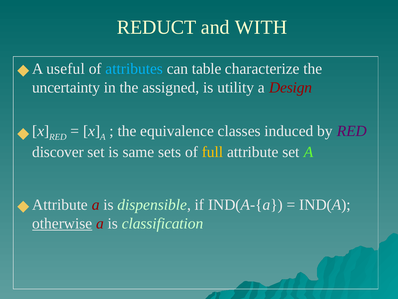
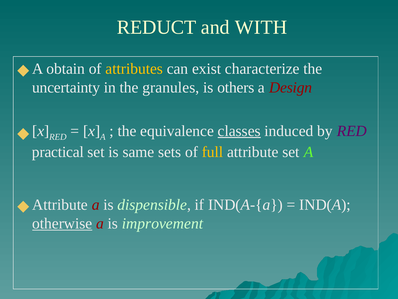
useful: useful -> obtain (66, 69)
attributes colour: light blue -> yellow (134, 69)
table: table -> exist (207, 69)
assigned: assigned -> granules (171, 87)
utility: utility -> others (236, 87)
classes underline: none -> present (239, 131)
discover: discover -> practical (58, 152)
classification: classification -> improvement (162, 223)
